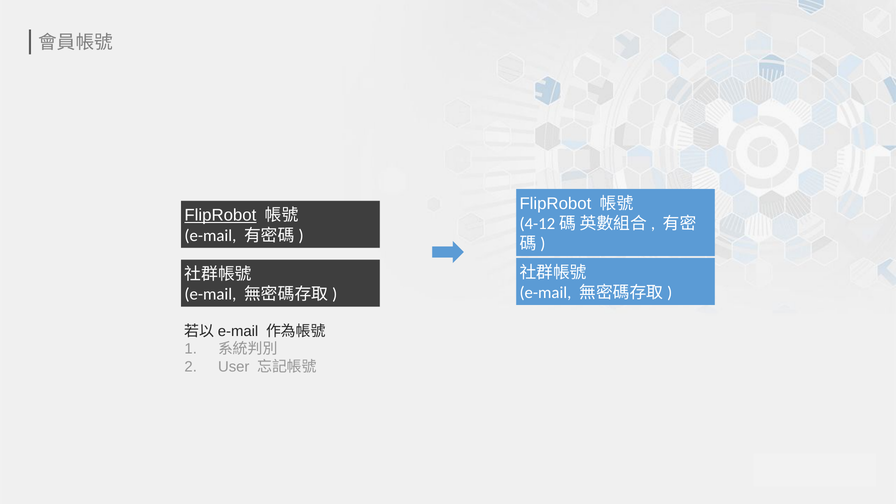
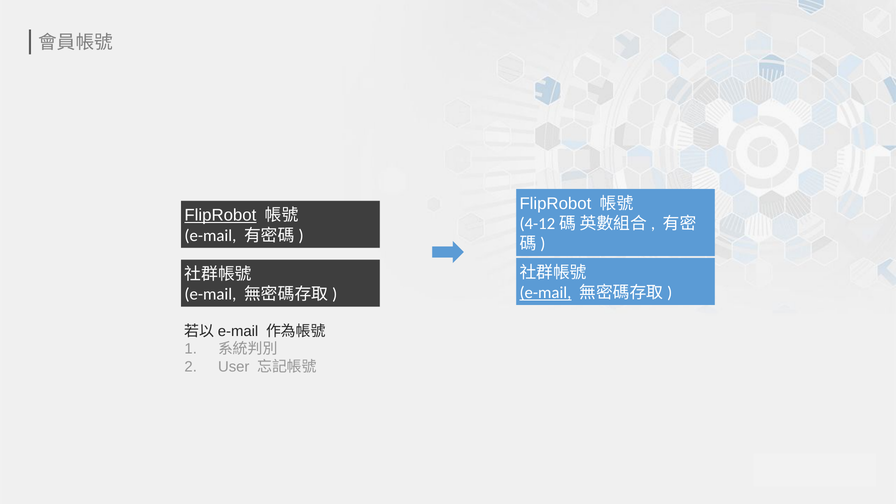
e-mail underline: none -> present (545, 293)
